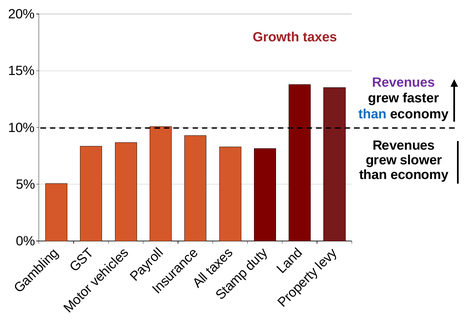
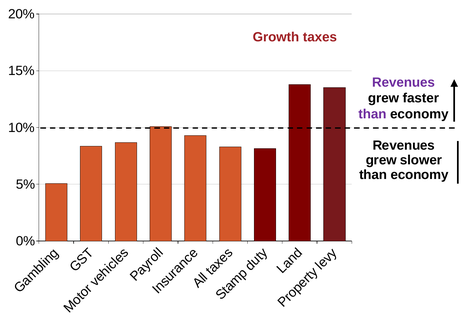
than colour: blue -> purple (372, 114)
